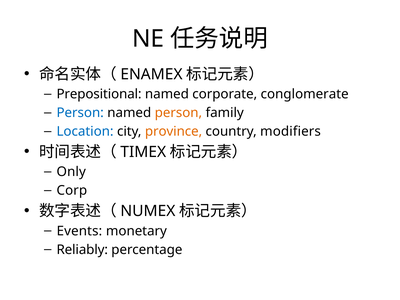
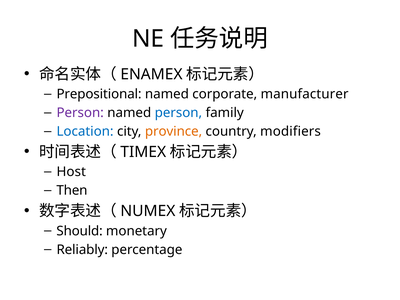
conglomerate: conglomerate -> manufacturer (305, 94)
Person colour: blue -> purple (80, 113)
person colour: orange -> blue (178, 113)
Only: Only -> Host (71, 172)
Corp: Corp -> Then (72, 191)
Events: Events -> Should (80, 231)
